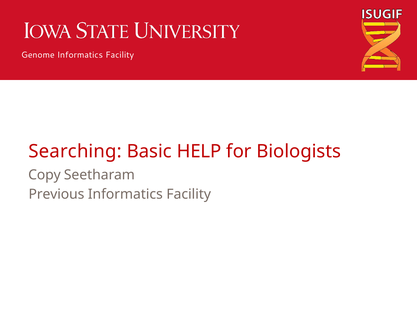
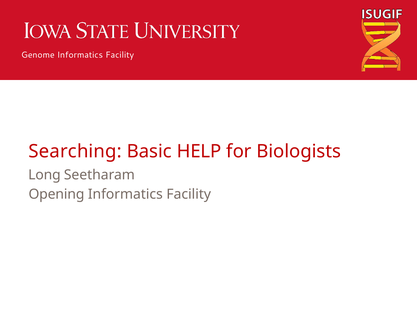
Copy: Copy -> Long (44, 175)
Previous: Previous -> Opening (56, 194)
